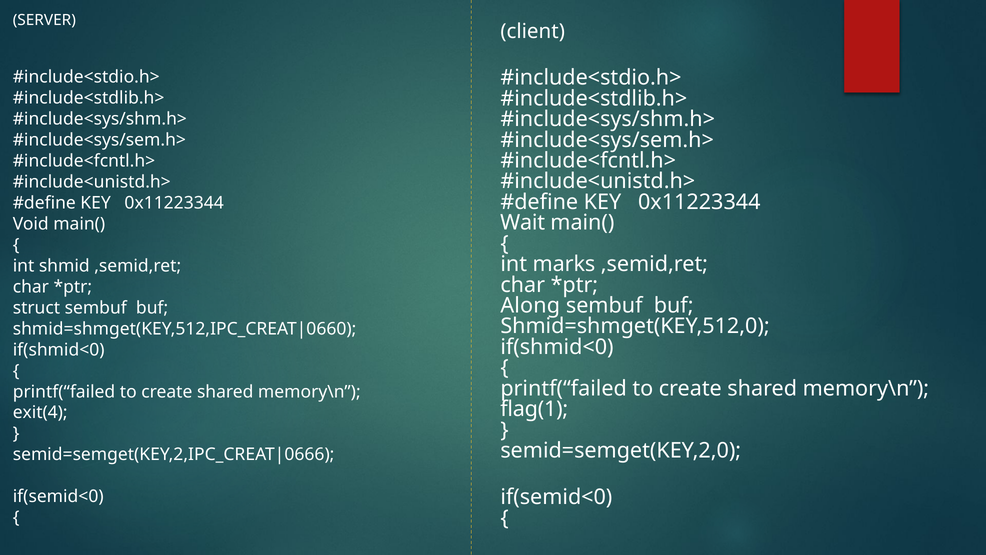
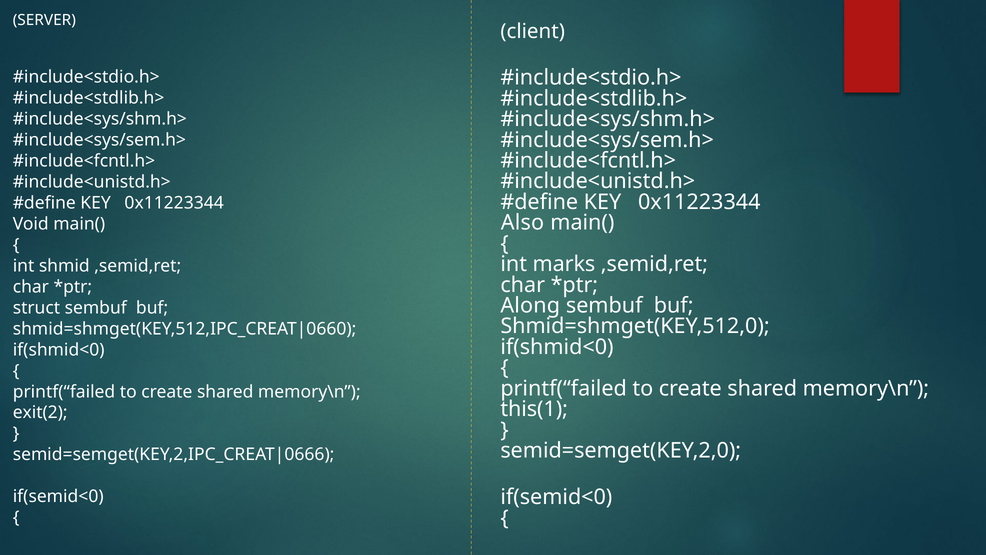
Wait: Wait -> Also (522, 223)
flag(1: flag(1 -> this(1 (534, 409)
exit(4: exit(4 -> exit(2 (40, 412)
